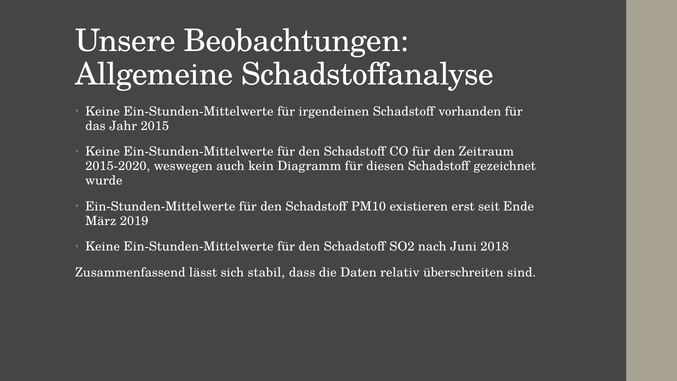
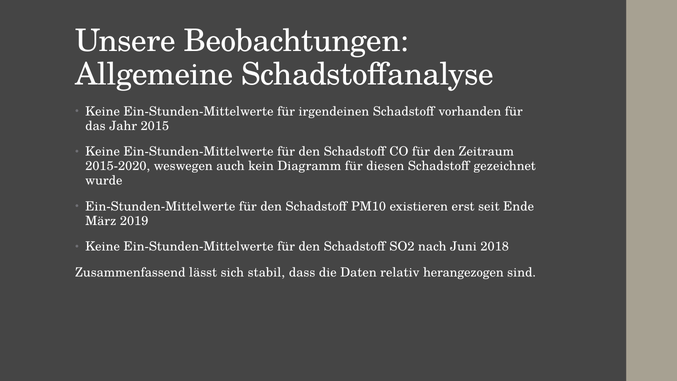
überschreiten: überschreiten -> herangezogen (463, 272)
